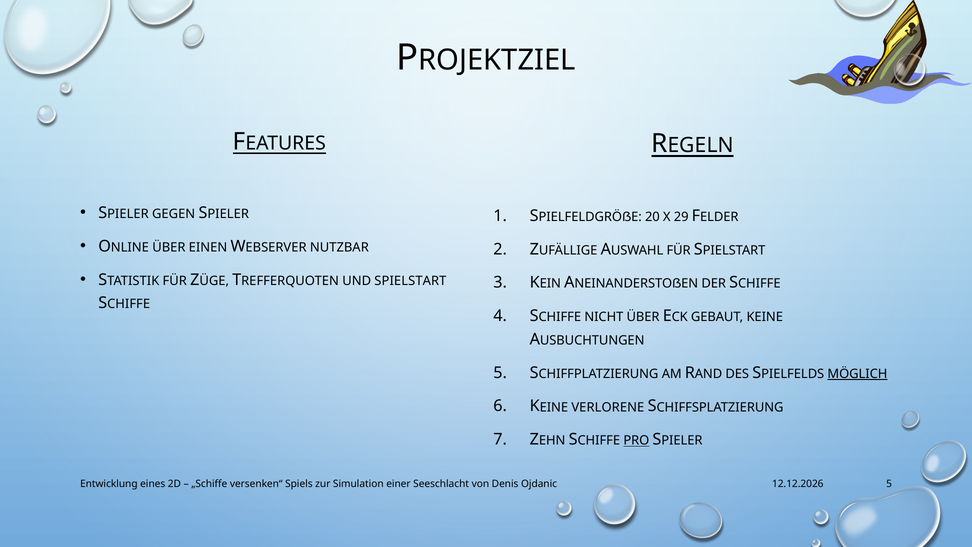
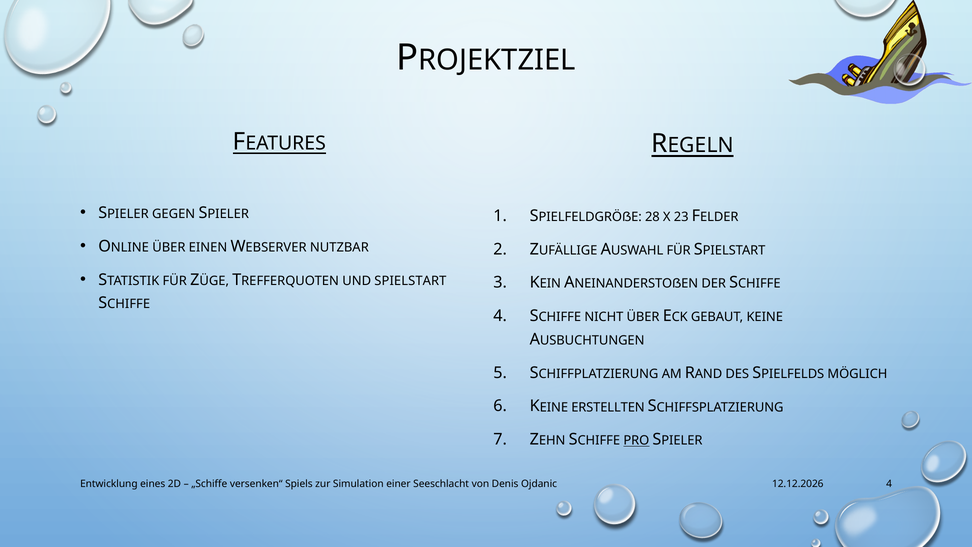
20: 20 -> 28 (652, 217)
29: 29 -> 23 (681, 217)
MÖGLICH underline: present -> none (857, 374)
VERLORENE: VERLORENE -> ERSTELLTEN (608, 407)
Ojdanic 5: 5 -> 4 (889, 483)
